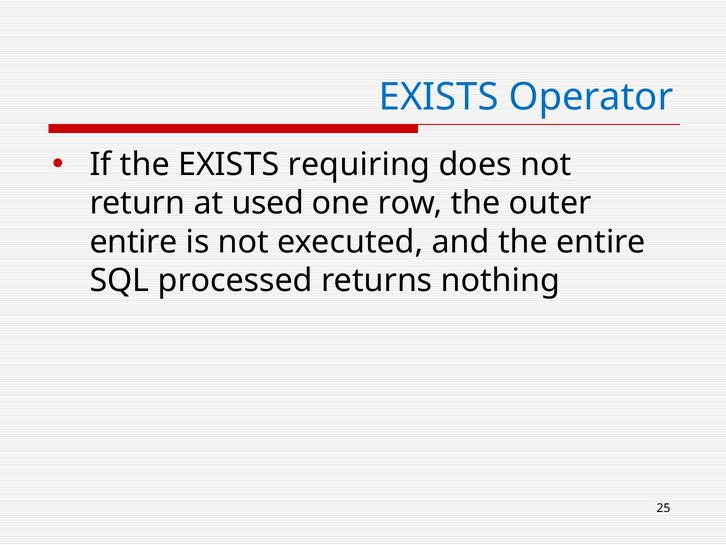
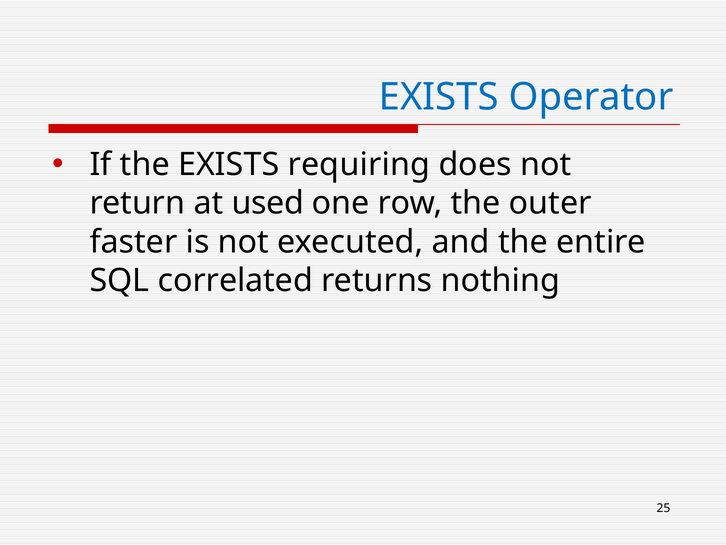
entire: entire -> faster (133, 242)
processed: processed -> correlated (235, 281)
